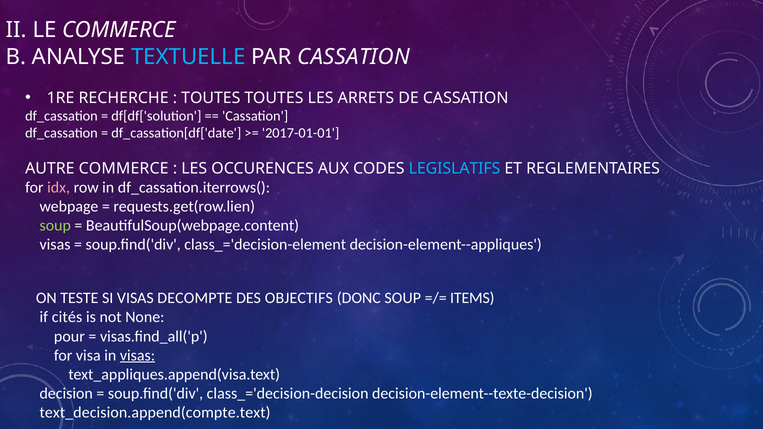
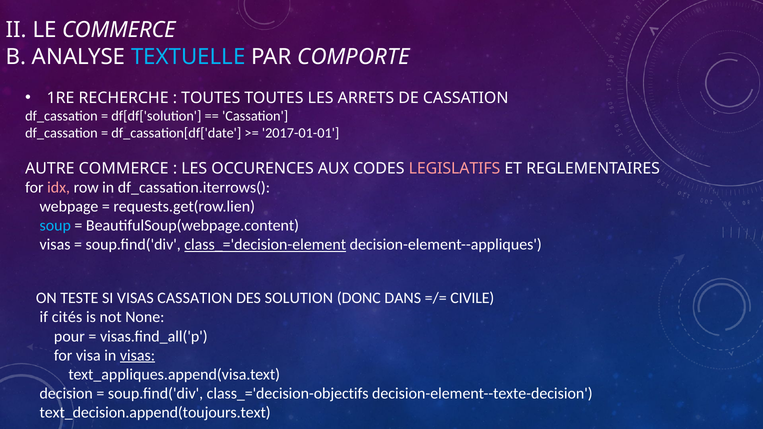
PAR CASSATION: CASSATION -> COMPORTE (354, 57)
LEGISLATIFS colour: light blue -> pink (455, 168)
soup colour: light green -> light blue (55, 226)
class_='decision-element underline: none -> present (265, 245)
VISAS DECOMPTE: DECOMPTE -> CASSATION (195, 298)
OBJECTIFS: OBJECTIFS -> SOLUTION (299, 298)
DONC SOUP: SOUP -> DANS (403, 298)
ITEMS: ITEMS -> CIVILE (472, 298)
class_='decision-decision: class_='decision-decision -> class_='decision-objectifs (288, 394)
text_decision.append(compte.text: text_decision.append(compte.text -> text_decision.append(toujours.text (155, 413)
